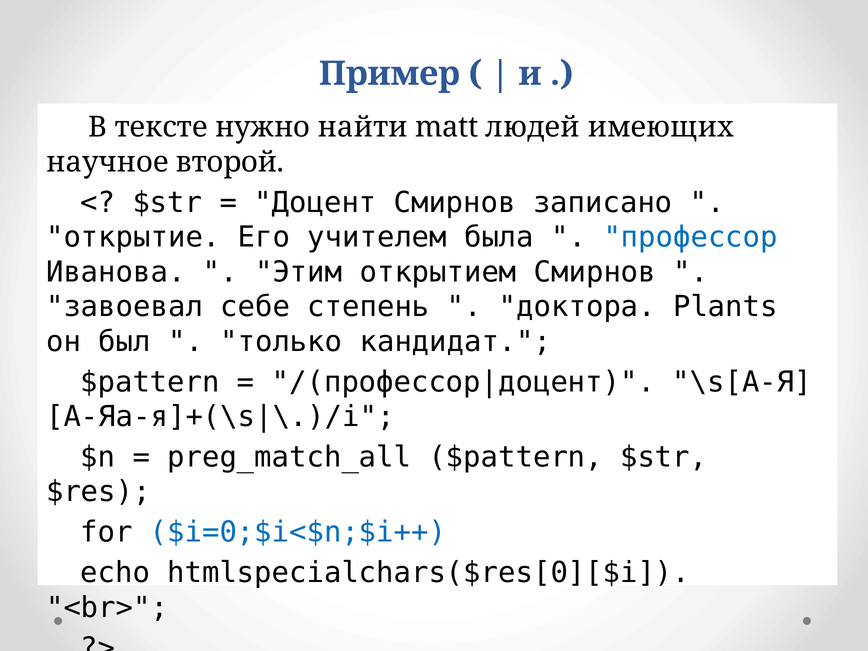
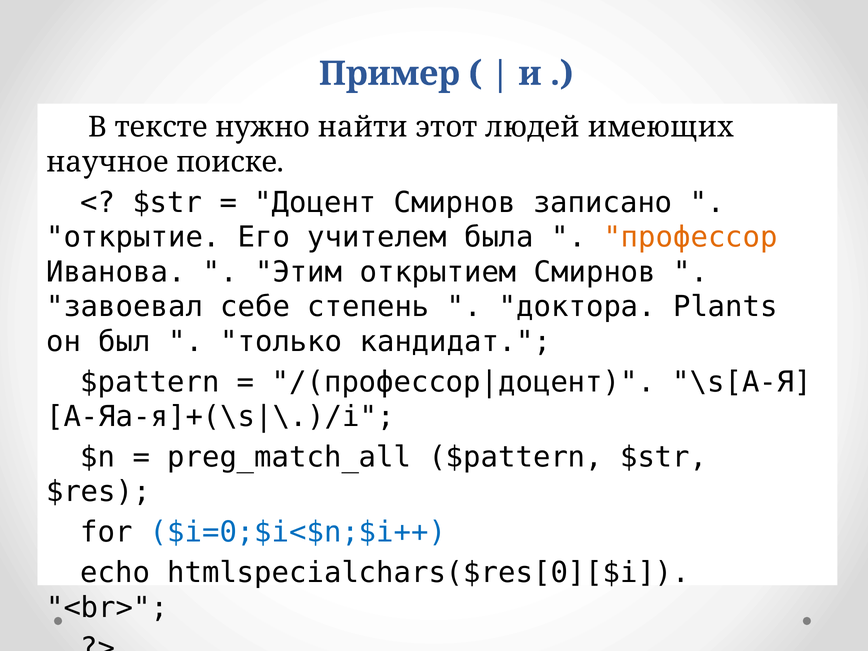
matt: matt -> этот (447, 127)
второй: второй -> поиске (230, 162)
профессор colour: blue -> orange (691, 237)
